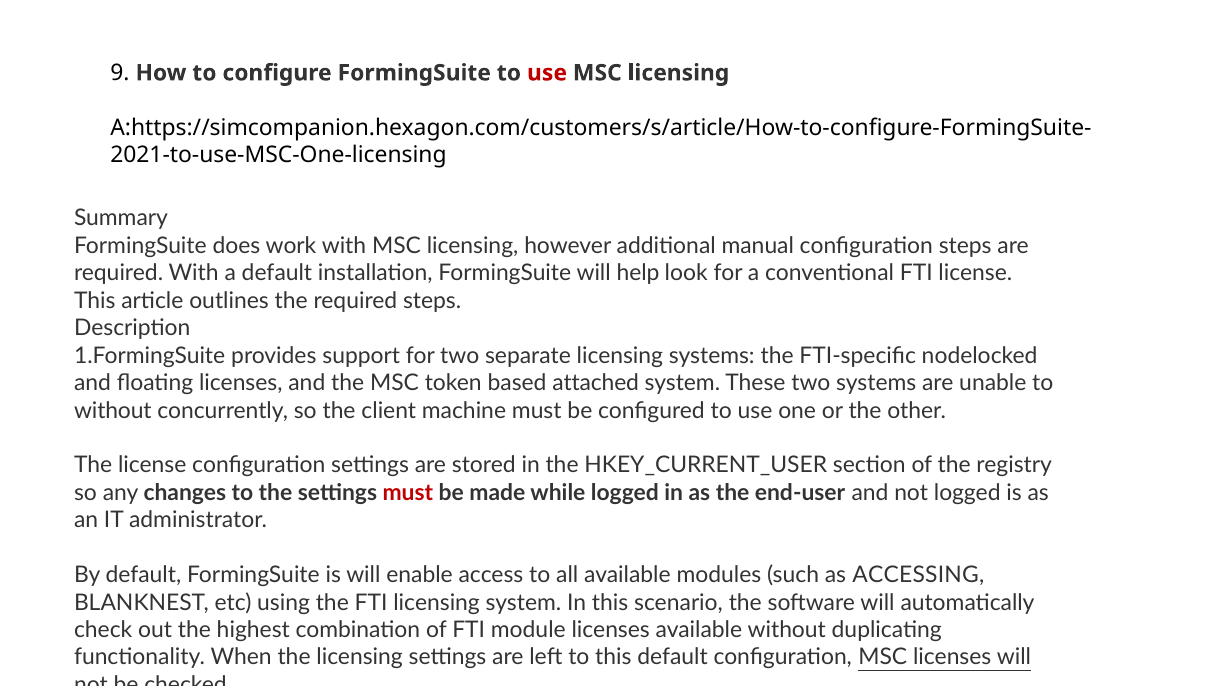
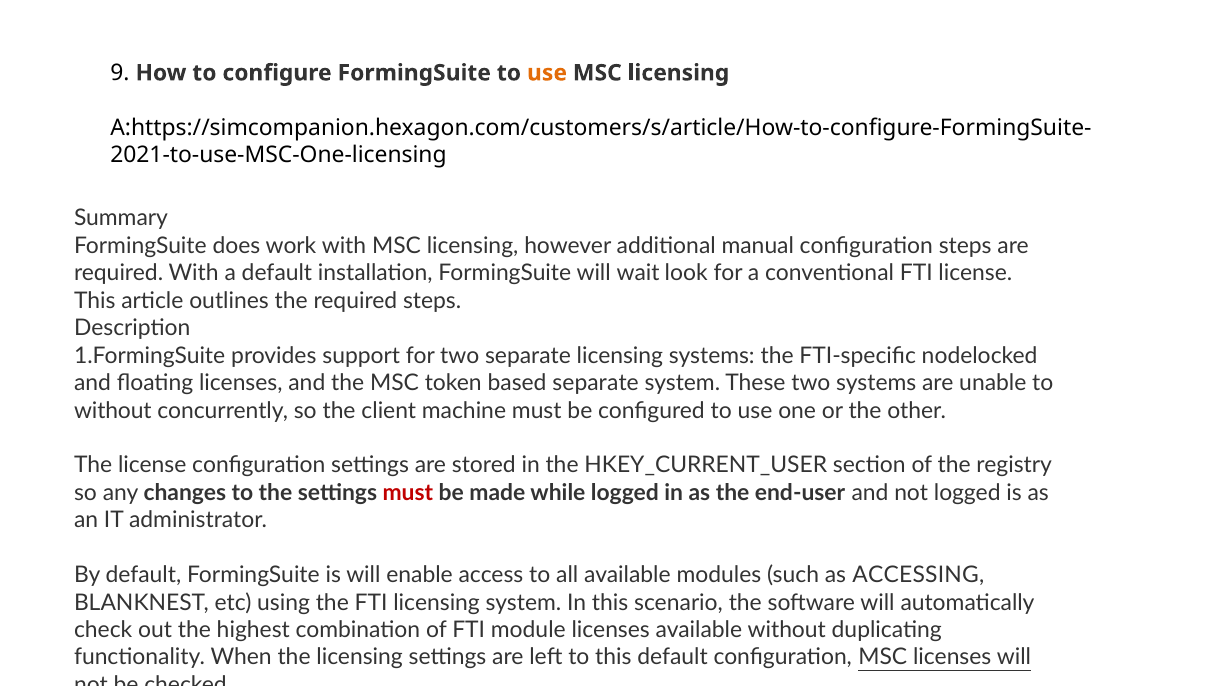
use colour: red -> orange (547, 73)
will help: help -> wait (638, 273)
based attached: attached -> separate (596, 383)
